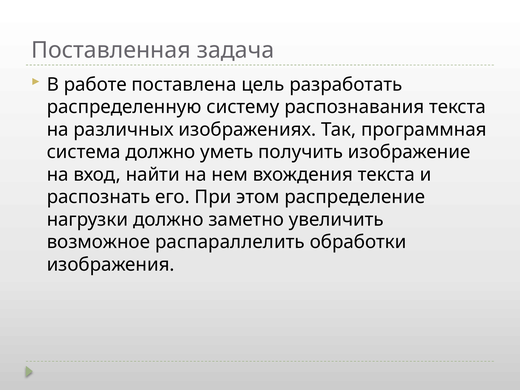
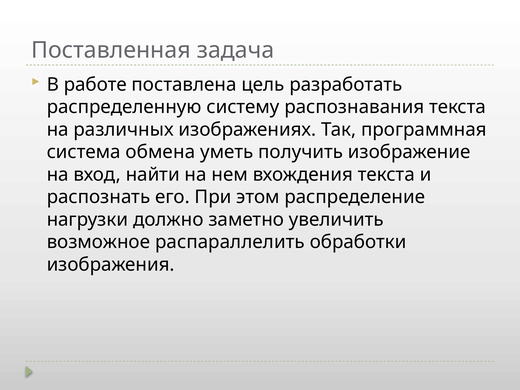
система должно: должно -> обмена (160, 152)
